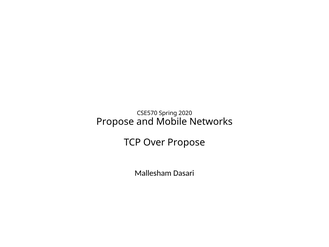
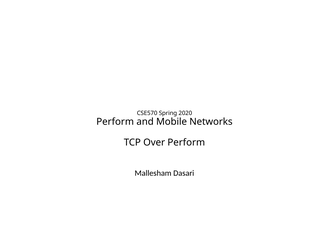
Propose: Propose -> Perform (115, 122)
Over Propose: Propose -> Perform (186, 142)
